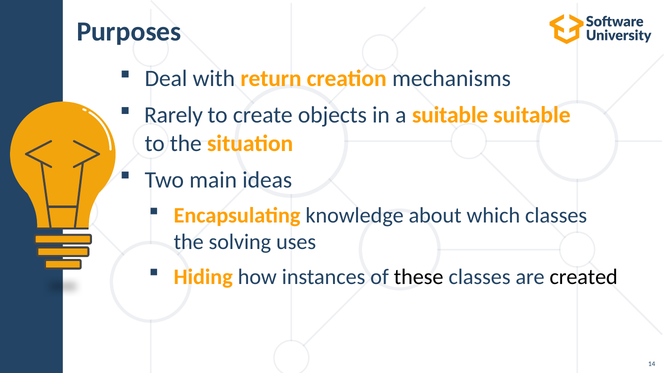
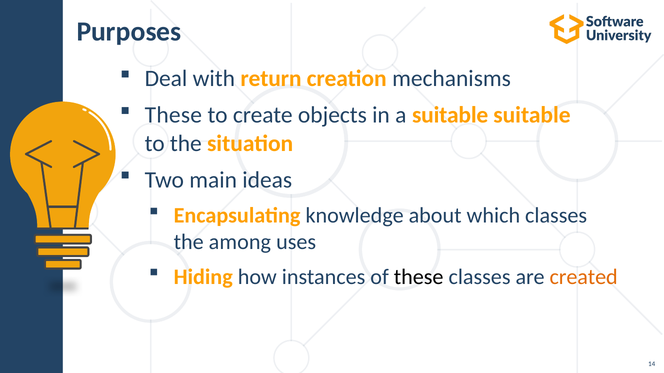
Rarely: Rarely -> These (173, 115)
solving: solving -> among (240, 242)
created colour: black -> orange (584, 277)
